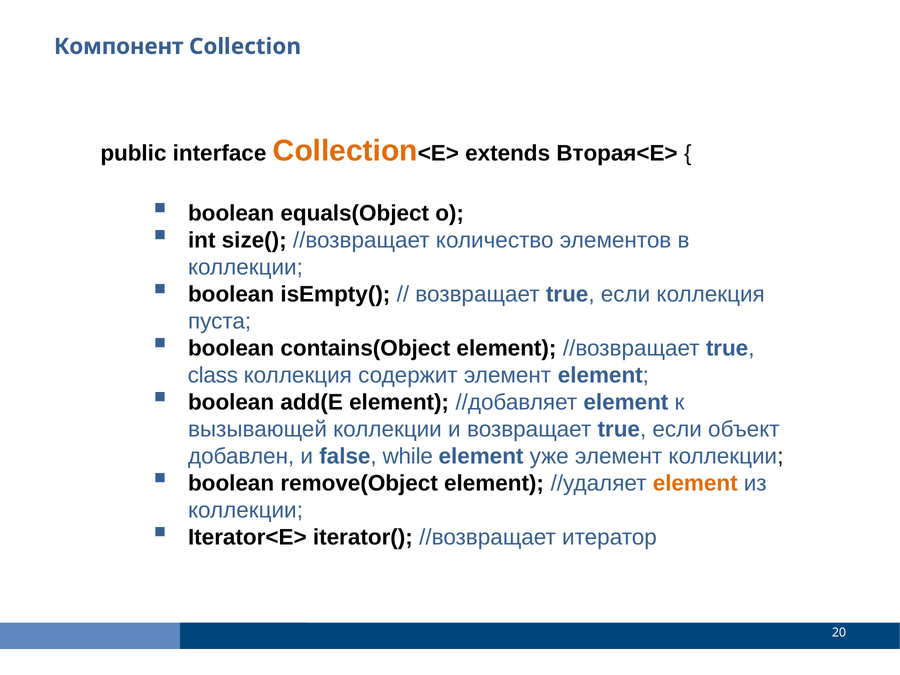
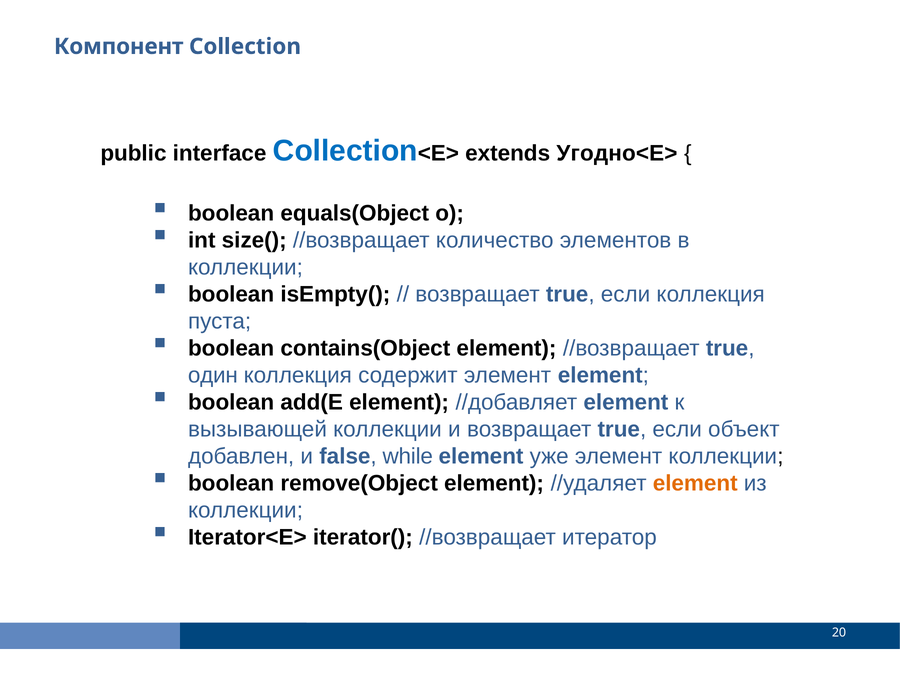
Collection colour: orange -> blue (345, 151)
Вторая<E>: Вторая<E> -> Угодно<E> (617, 154)
class: class -> один (213, 376)
